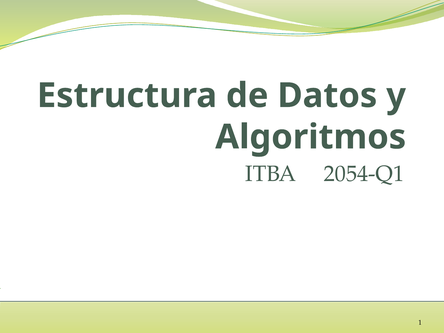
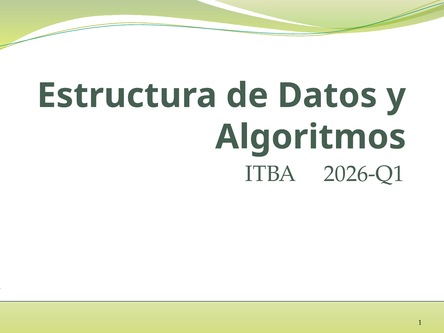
2054-Q1: 2054-Q1 -> 2026-Q1 (364, 174)
